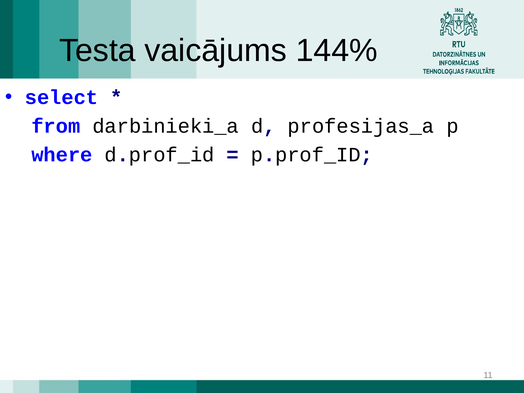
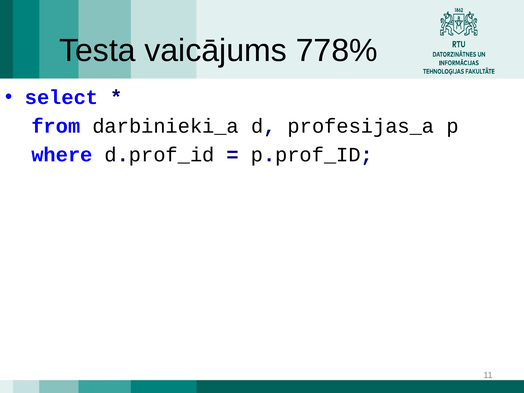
144%: 144% -> 778% (337, 51)
